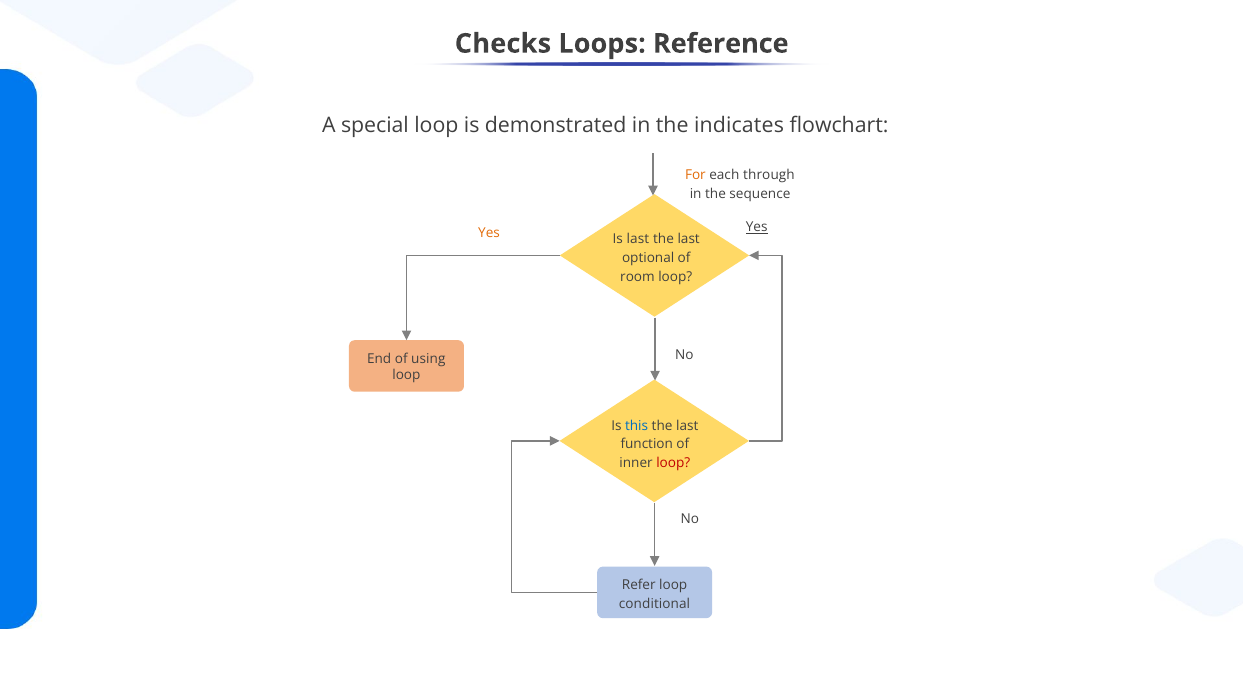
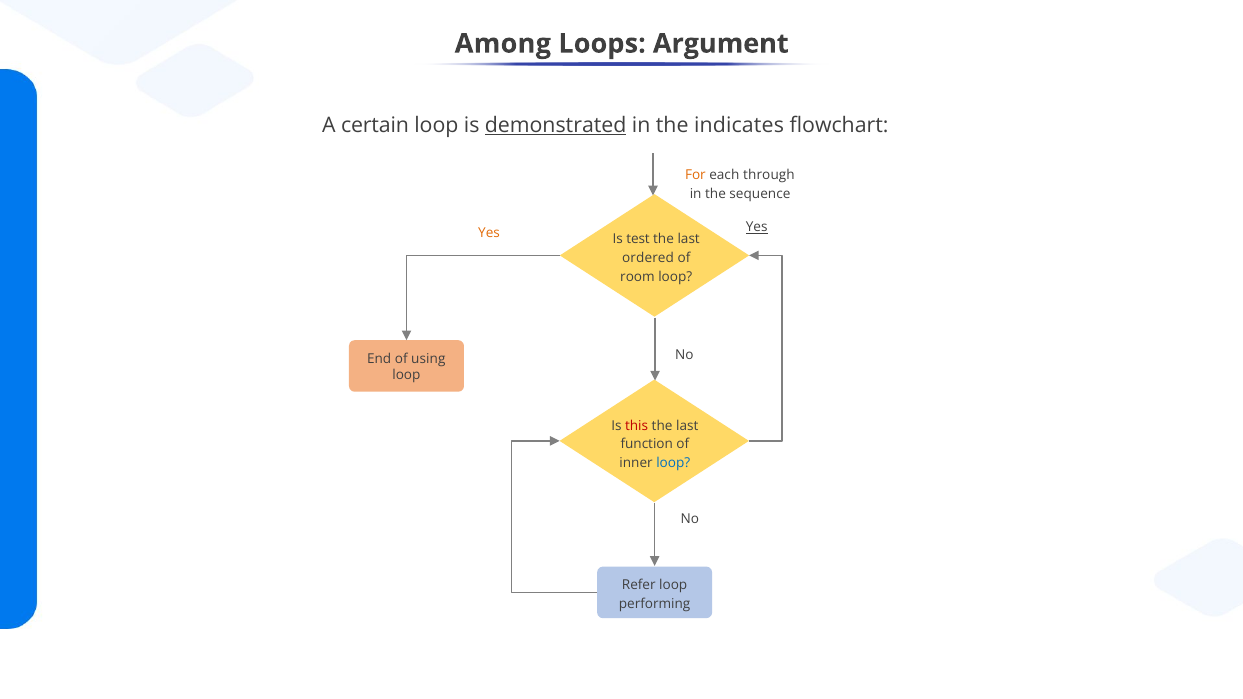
Checks: Checks -> Among (503, 44)
Reference: Reference -> Argument (721, 44)
special: special -> certain (375, 126)
demonstrated underline: none -> present (556, 126)
Is last: last -> test (638, 239)
optional: optional -> ordered (648, 258)
this colour: blue -> red (637, 426)
loop colour: red -> blue (673, 463)
conditional: conditional -> performing (655, 604)
